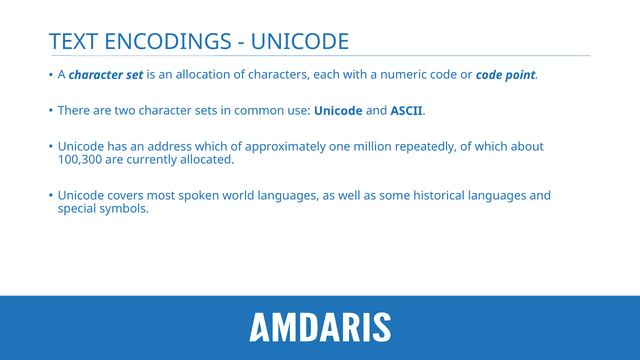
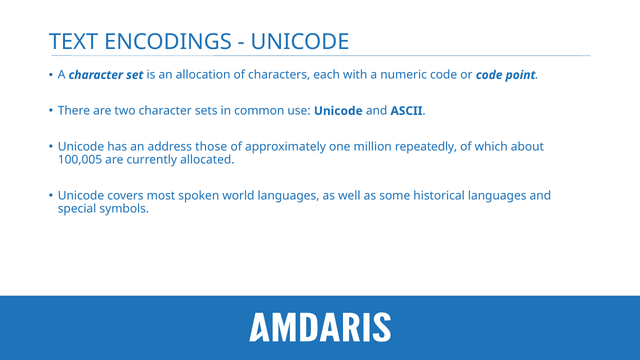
address which: which -> those (211, 147)
100,300: 100,300 -> 100,005 (80, 160)
